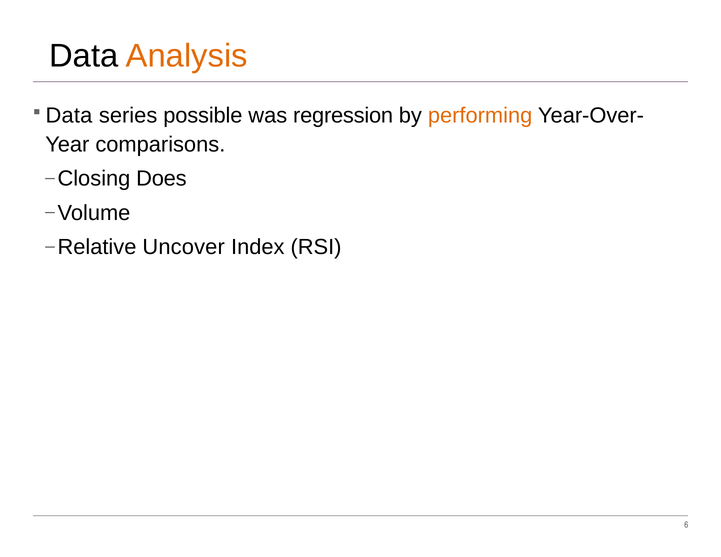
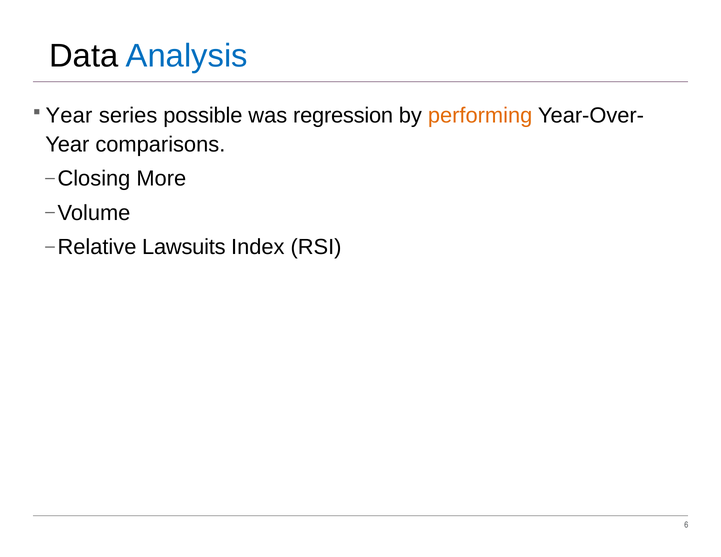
Analysis colour: orange -> blue (187, 56)
Data: Data -> Year (69, 116)
Does: Does -> More (161, 179)
Uncover: Uncover -> Lawsuits (184, 247)
